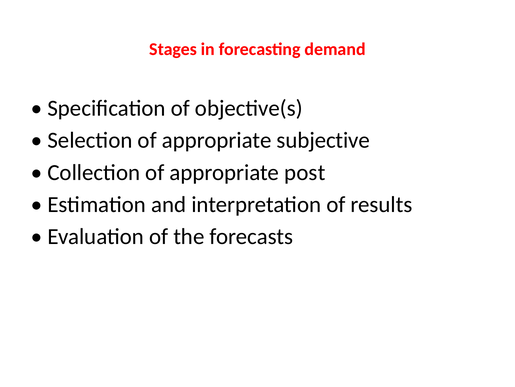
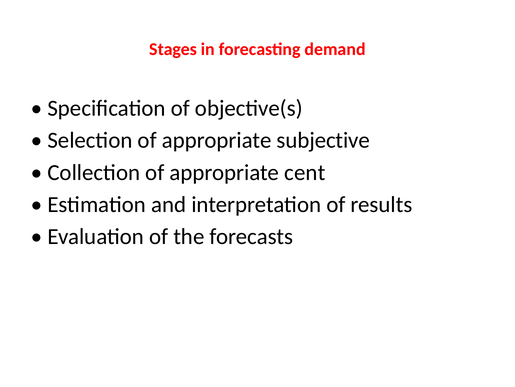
post: post -> cent (305, 172)
